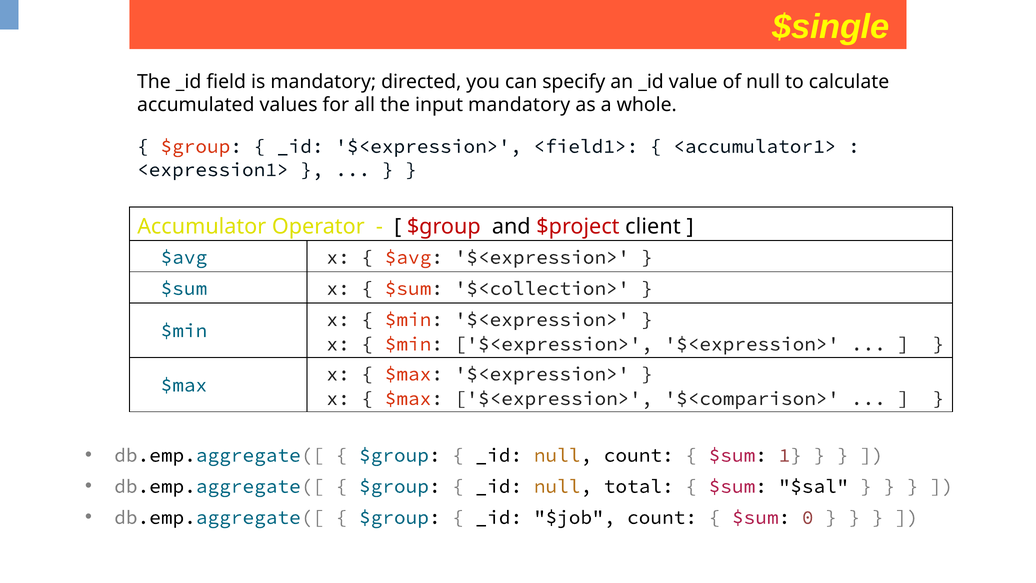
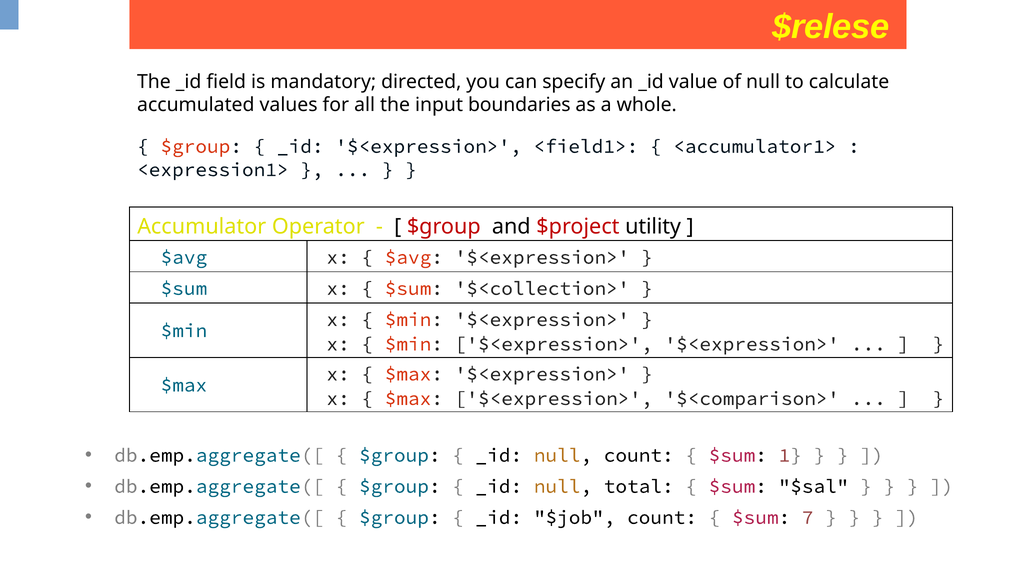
$single: $single -> $relese (831, 27)
input mandatory: mandatory -> boundaries (519, 105)
client: client -> utility (653, 227)
0: 0 -> 7 (808, 517)
